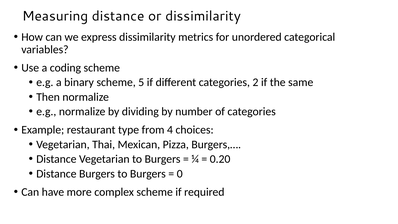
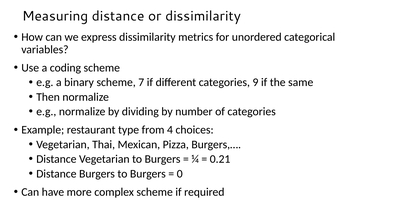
5: 5 -> 7 (141, 82)
2: 2 -> 9 (255, 82)
0.20: 0.20 -> 0.21 (220, 159)
